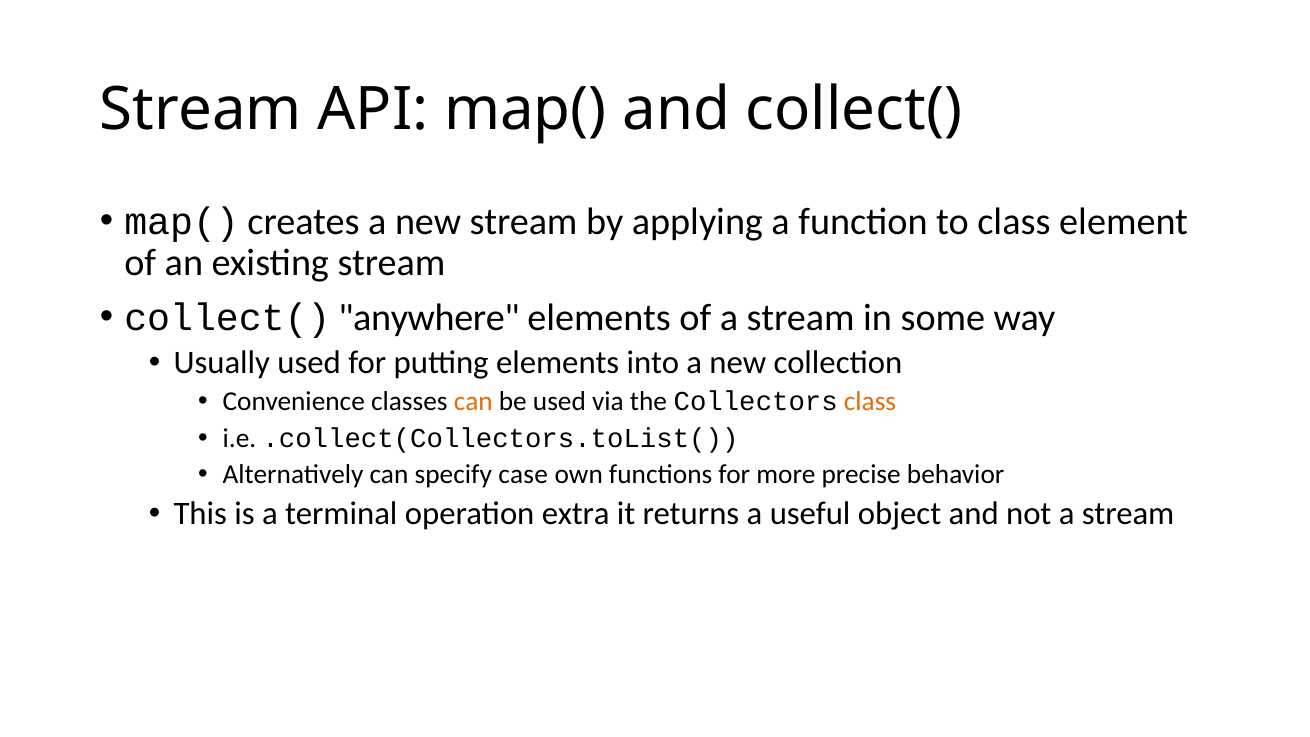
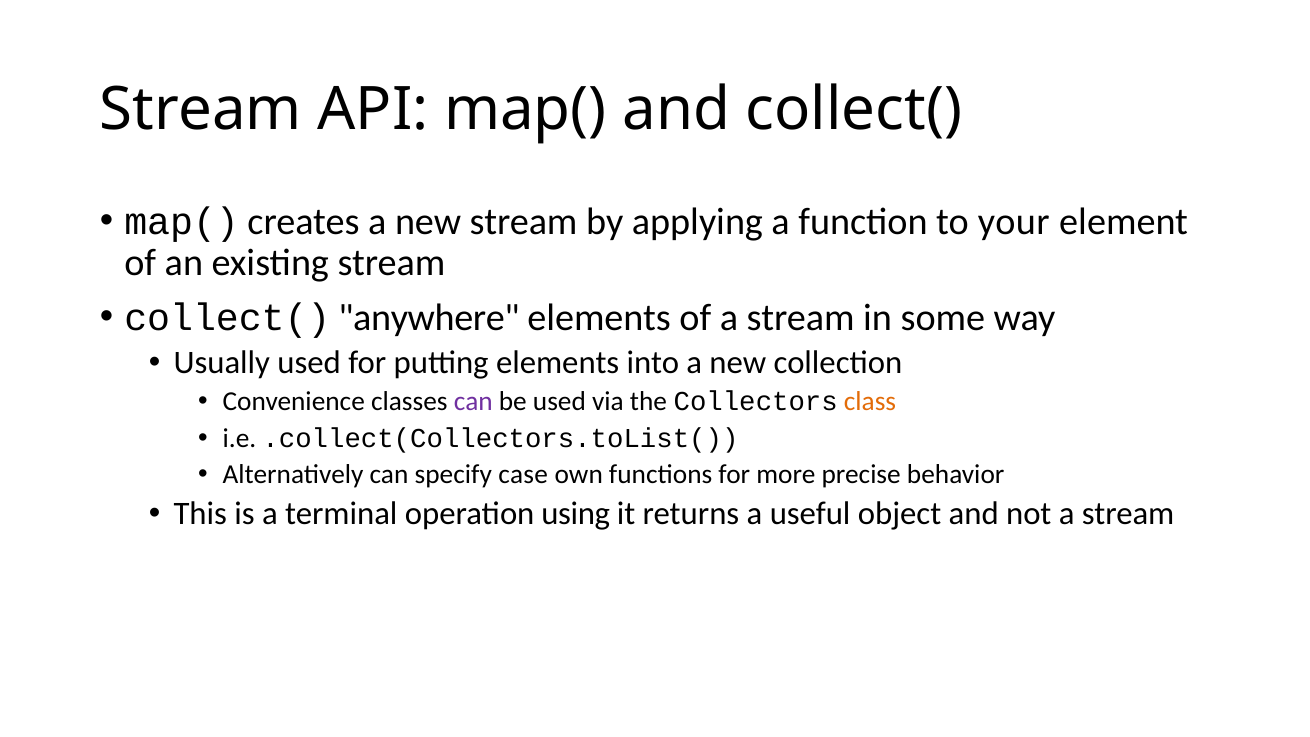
to class: class -> your (1014, 221)
can colour: orange -> purple (473, 402)
extra: extra -> using (576, 514)
